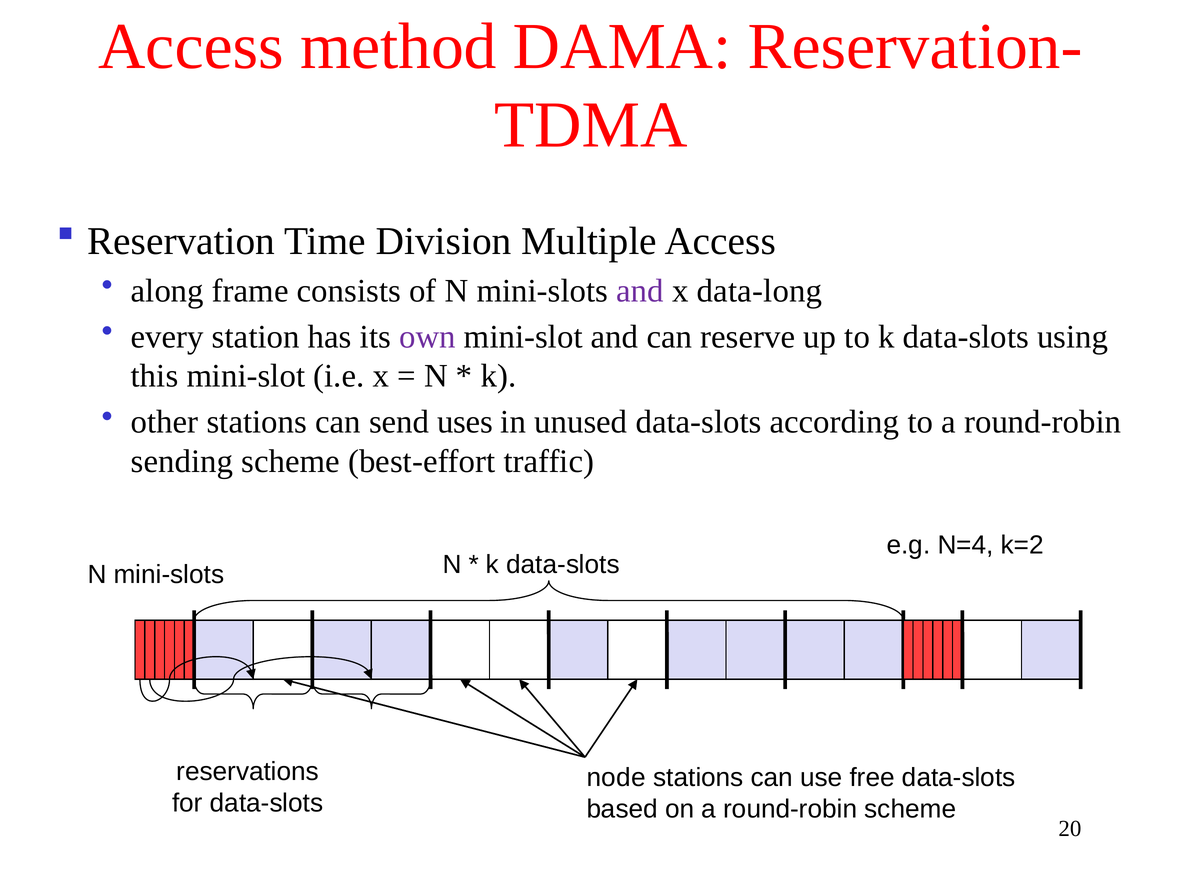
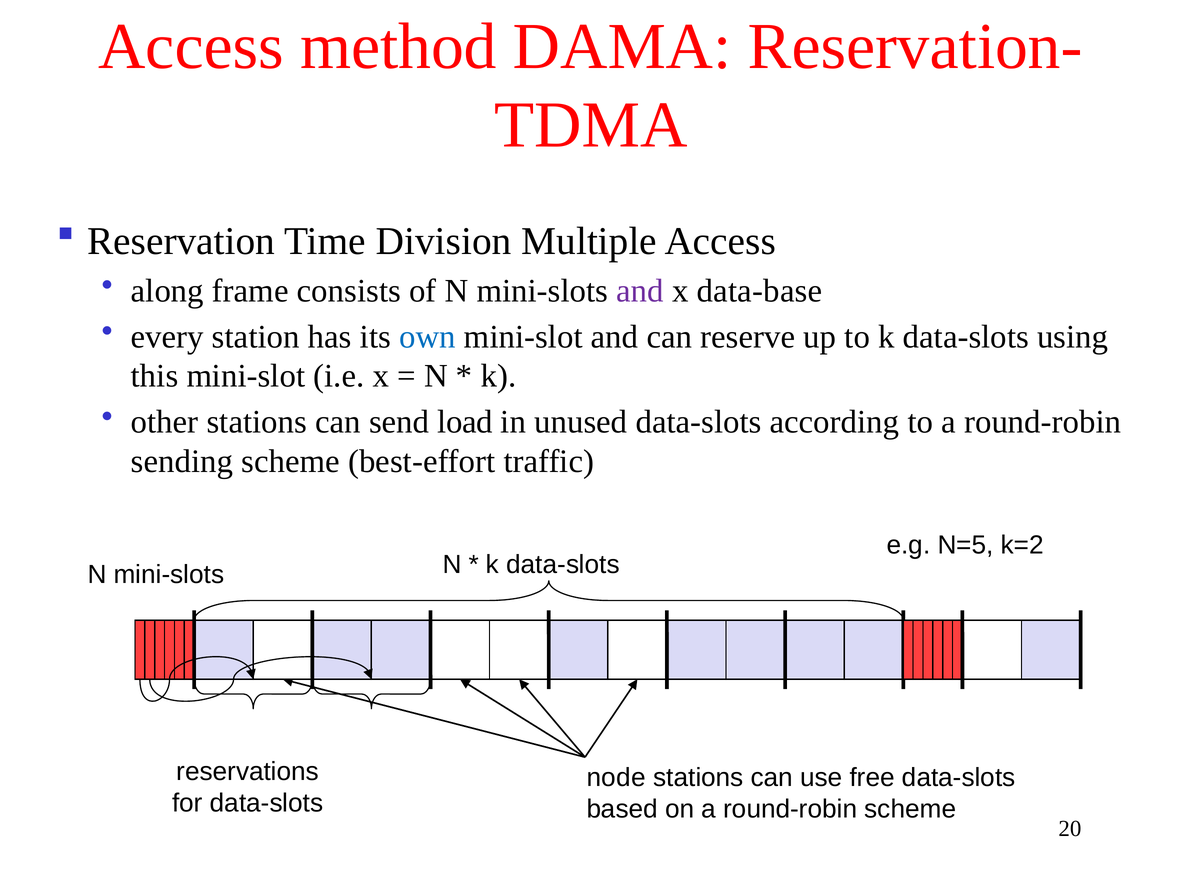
data-long: data-long -> data-base (760, 291)
own colour: purple -> blue (427, 337)
uses: uses -> load (465, 422)
N=4: N=4 -> N=5 (966, 546)
